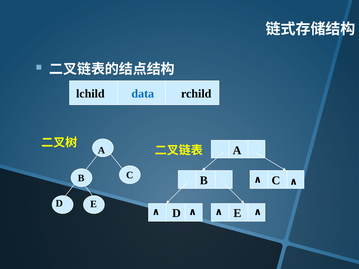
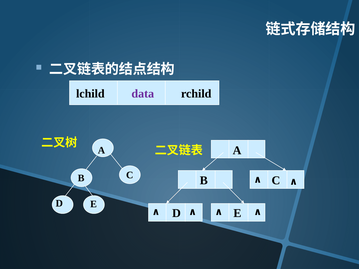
data colour: blue -> purple (143, 94)
